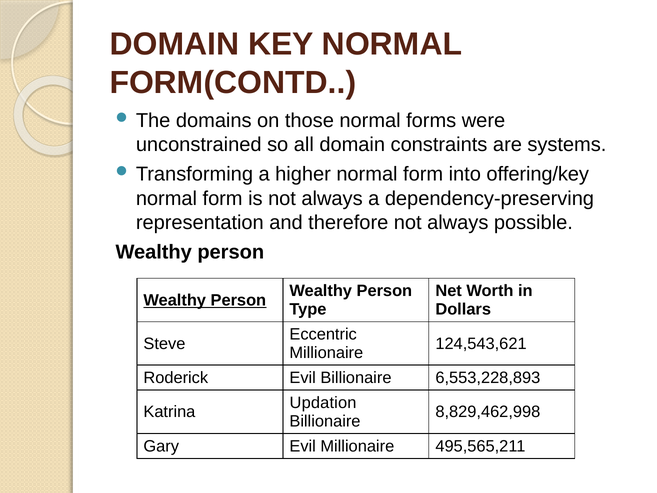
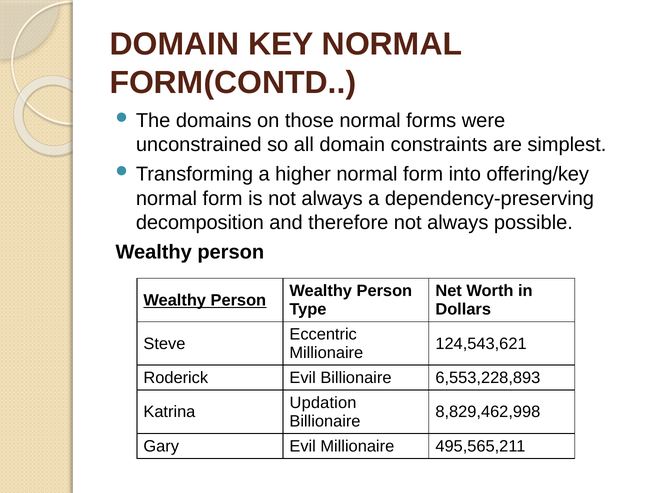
systems: systems -> simplest (567, 145)
representation: representation -> decomposition (200, 222)
